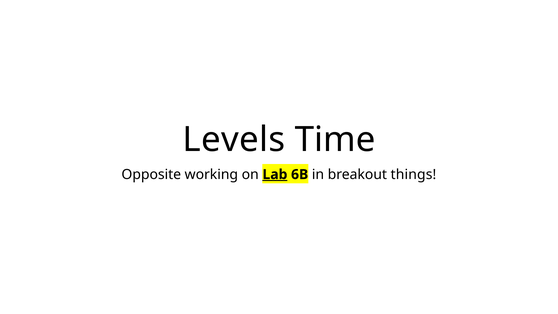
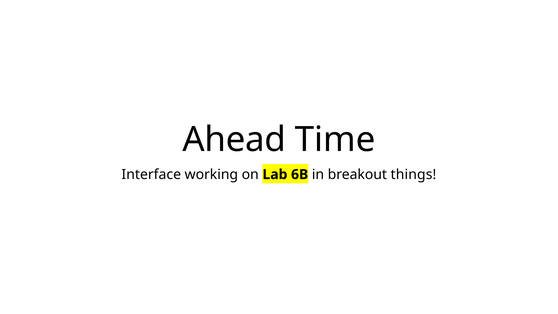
Levels: Levels -> Ahead (234, 139)
Opposite: Opposite -> Interface (151, 174)
Lab underline: present -> none (275, 174)
